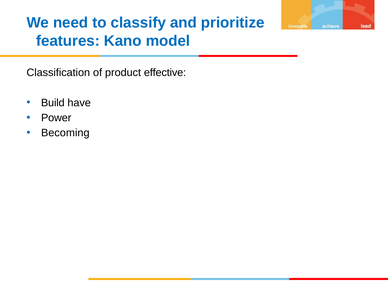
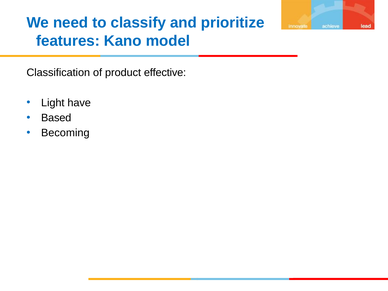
Build: Build -> Light (53, 103)
Power: Power -> Based (56, 118)
